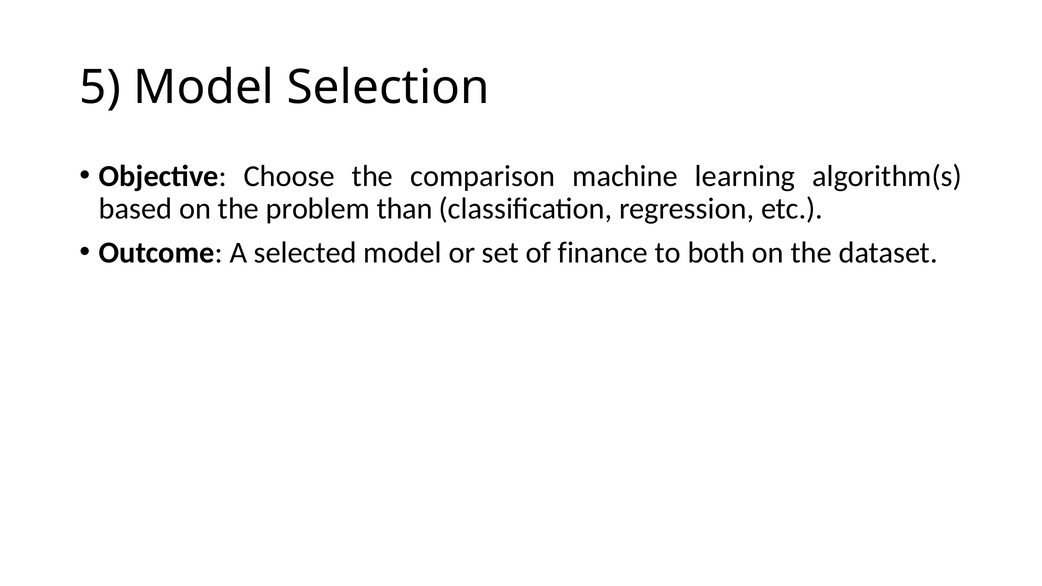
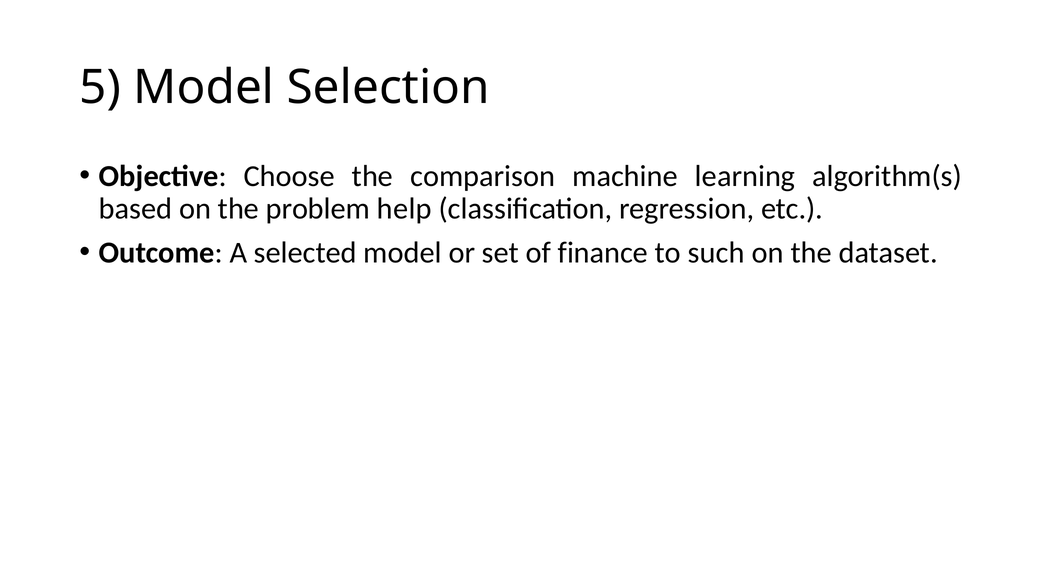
than: than -> help (404, 209)
both: both -> such (716, 253)
